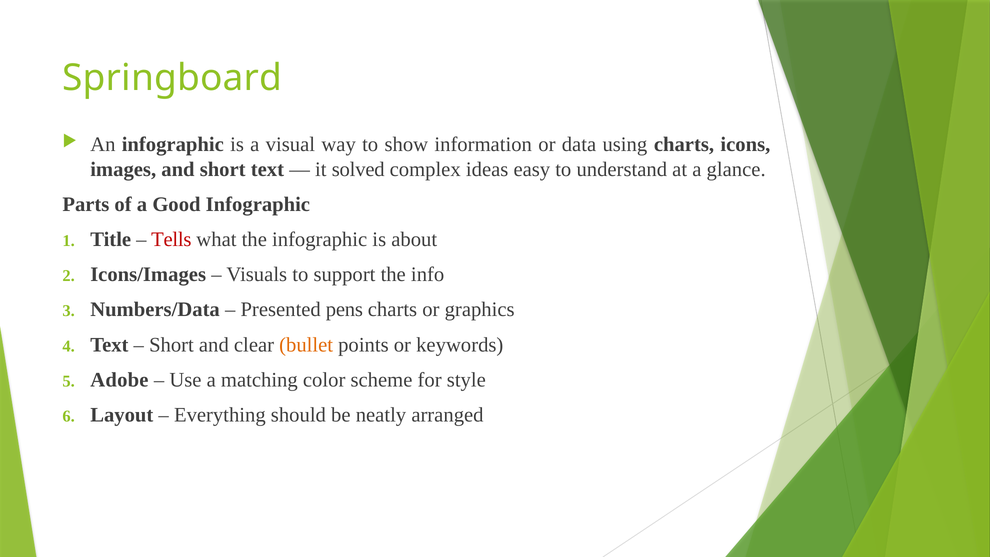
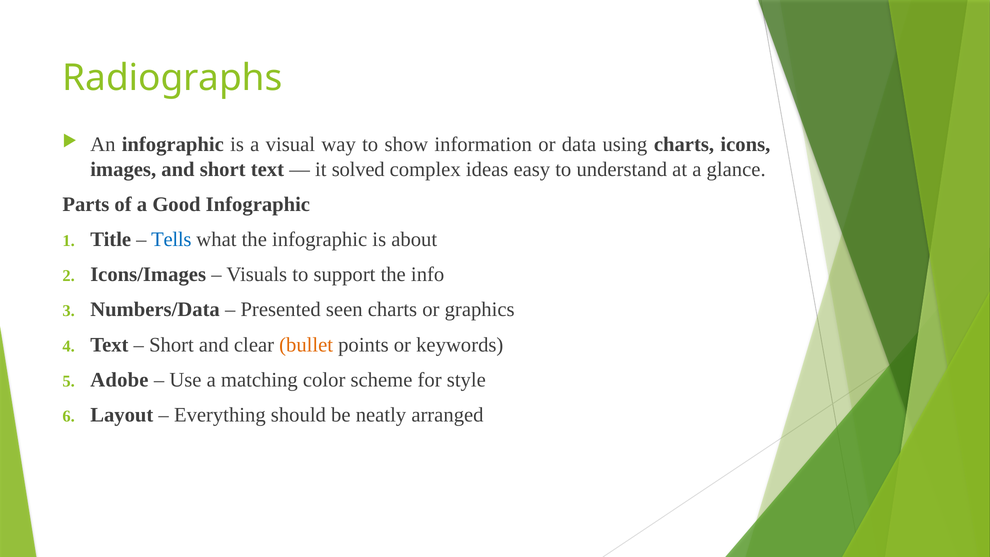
Springboard: Springboard -> Radiographs (172, 78)
Tells colour: red -> blue (171, 239)
pens: pens -> seen (344, 310)
